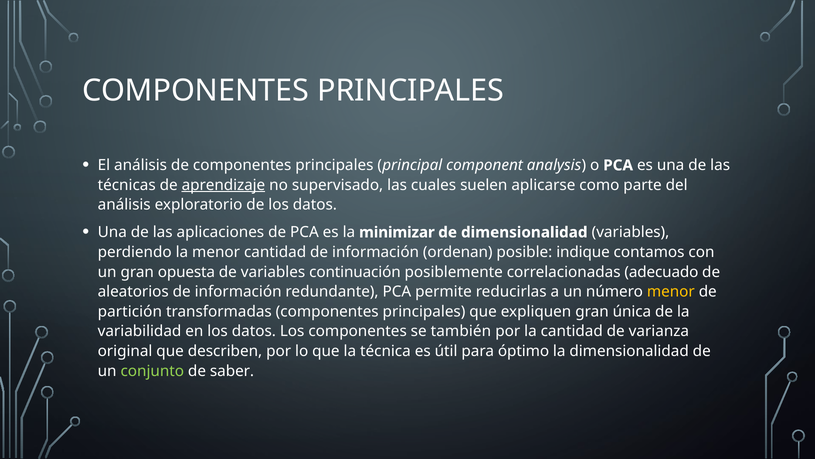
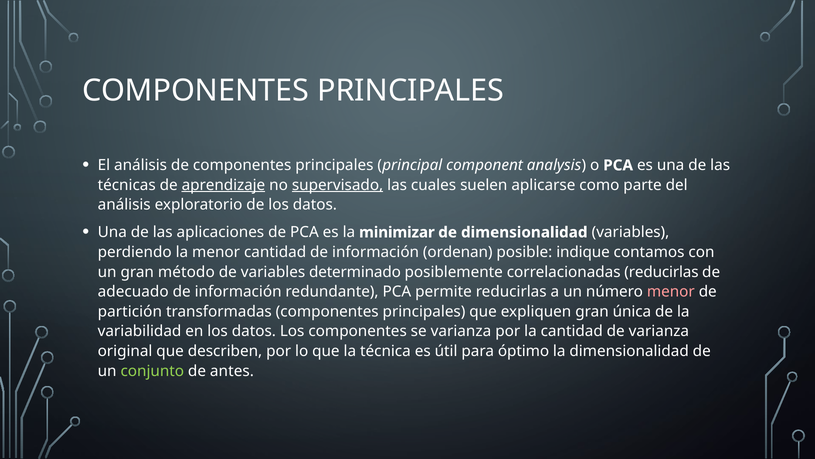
supervisado underline: none -> present (338, 185)
opuesta: opuesta -> método (186, 272)
continuación: continuación -> determinado (355, 272)
correlacionadas adecuado: adecuado -> reducirlas (661, 272)
aleatorios: aleatorios -> adecuado (133, 291)
menor colour: yellow -> pink (671, 291)
se también: también -> varianza (461, 331)
saber: saber -> antes (232, 371)
